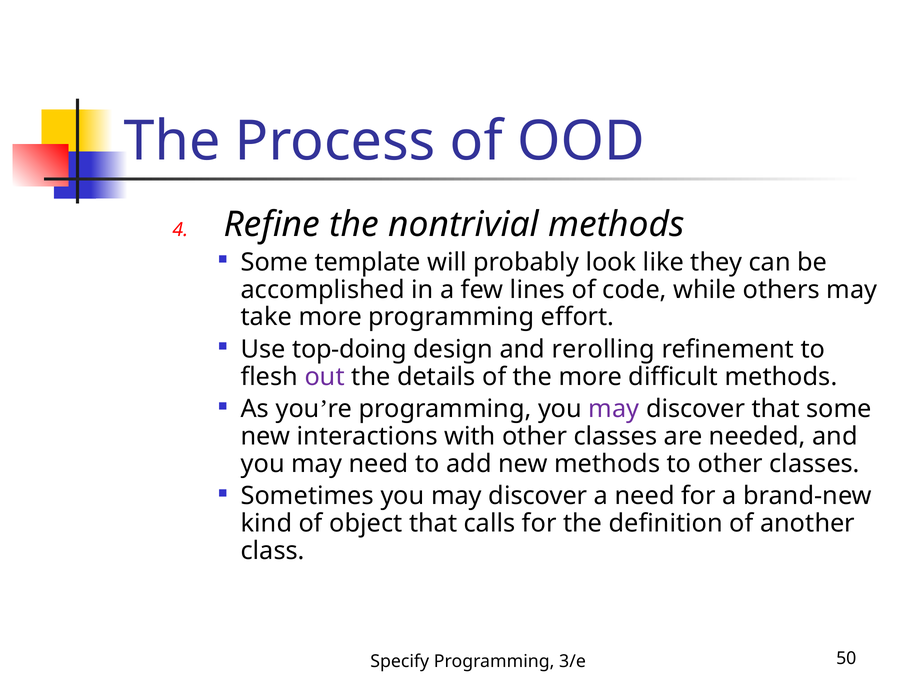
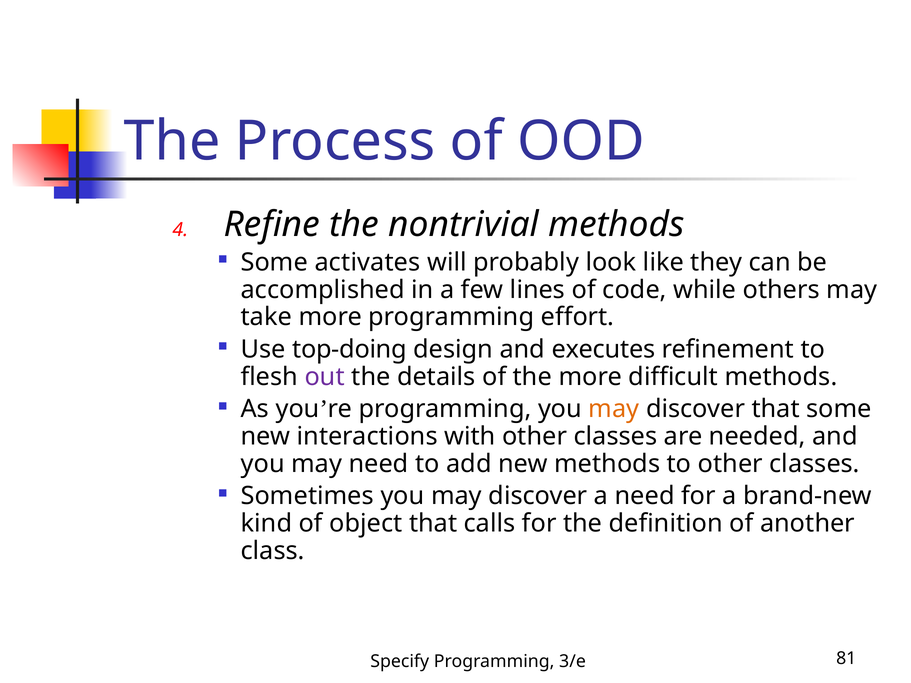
template: template -> activates (368, 262)
rerolling: rerolling -> executes (604, 349)
may colour: purple -> orange (614, 409)
50: 50 -> 81 (846, 659)
